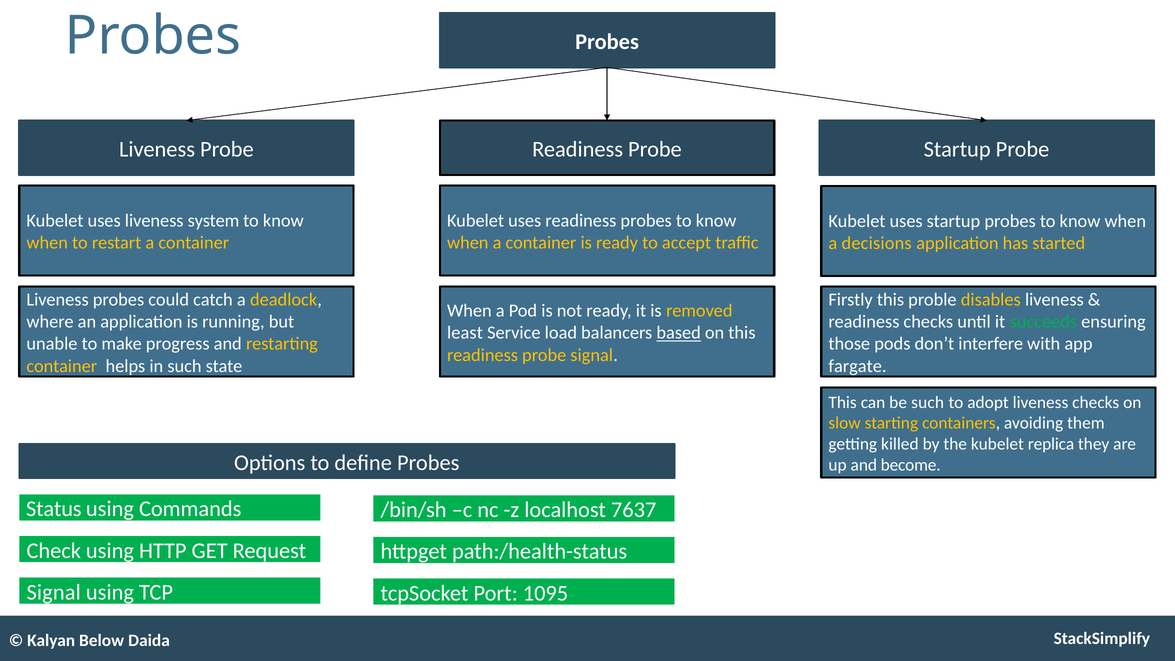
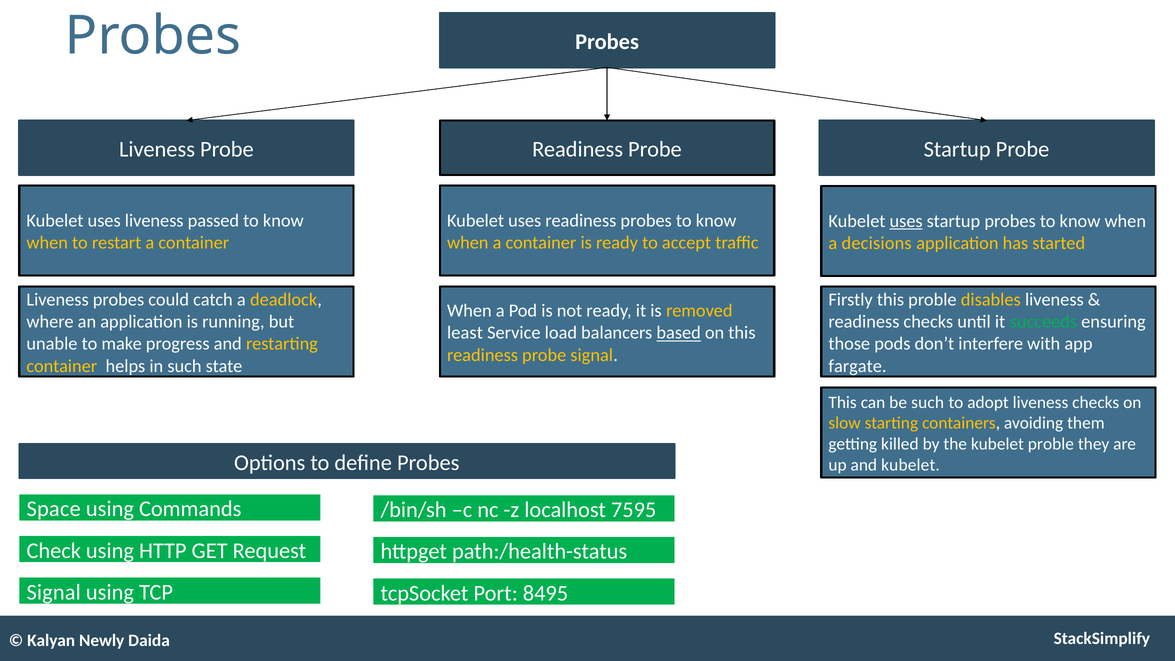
system: system -> passed (213, 221)
uses underline: none -> present (906, 221)
kubelet replica: replica -> proble (1051, 444)
and become: become -> kubelet (911, 465)
Status: Status -> Space (54, 509)
7637: 7637 -> 7595 (634, 510)
1095: 1095 -> 8495 (545, 593)
Below: Below -> Newly (102, 640)
